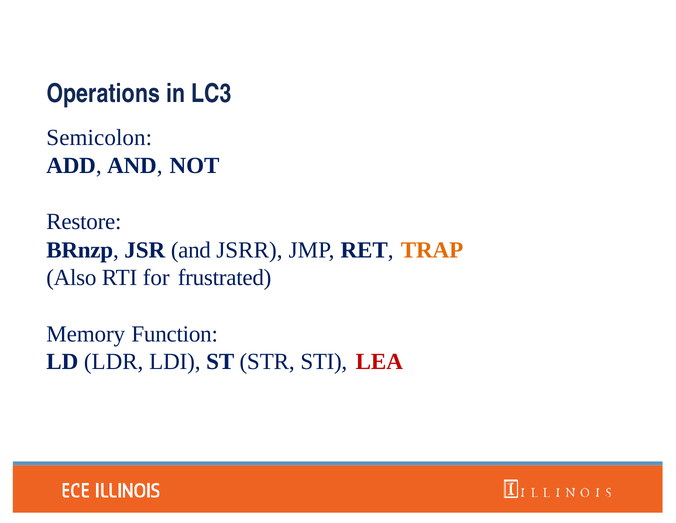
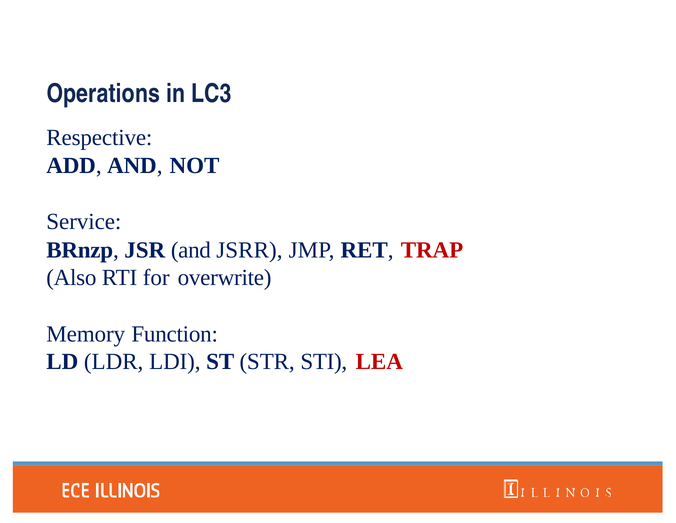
Semicolon: Semicolon -> Respective (99, 138)
Restore: Restore -> Service (84, 222)
TRAP colour: orange -> red (432, 250)
frustrated: frustrated -> overwrite (225, 277)
